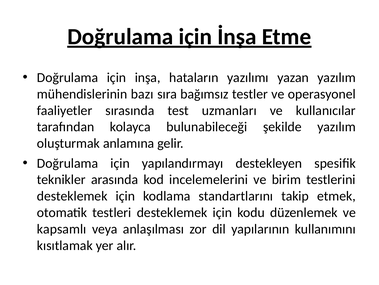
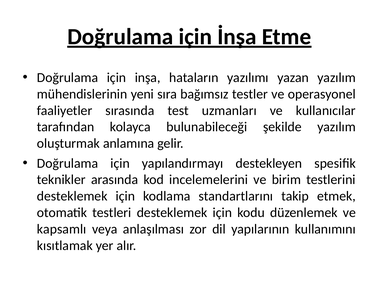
bazı: bazı -> yeni (142, 94)
